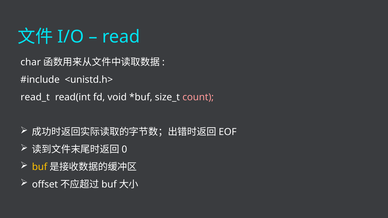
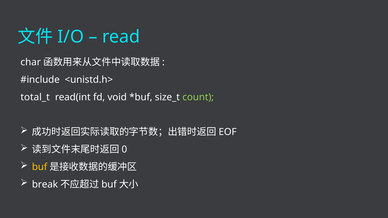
read_t: read_t -> total_t (35, 97)
count colour: pink -> light green (198, 97)
offset: offset -> break (45, 185)
